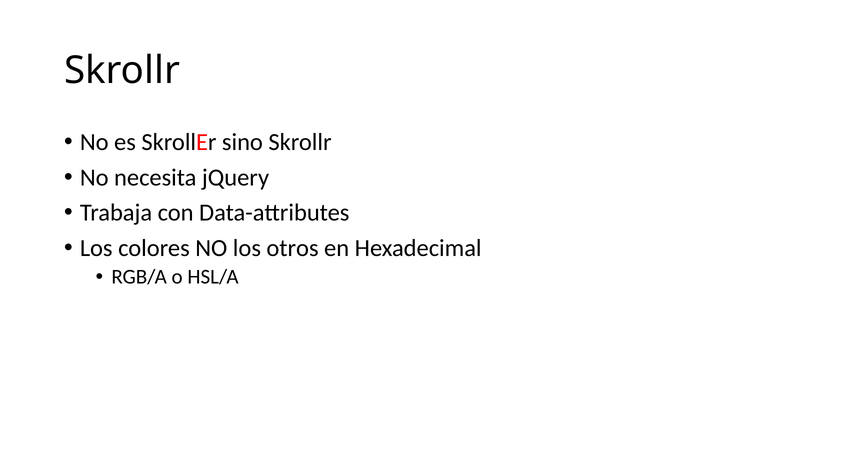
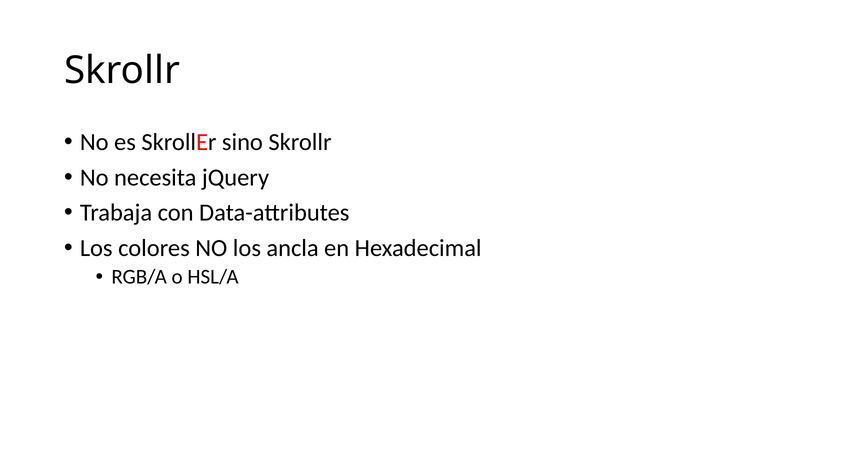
otros: otros -> ancla (293, 248)
